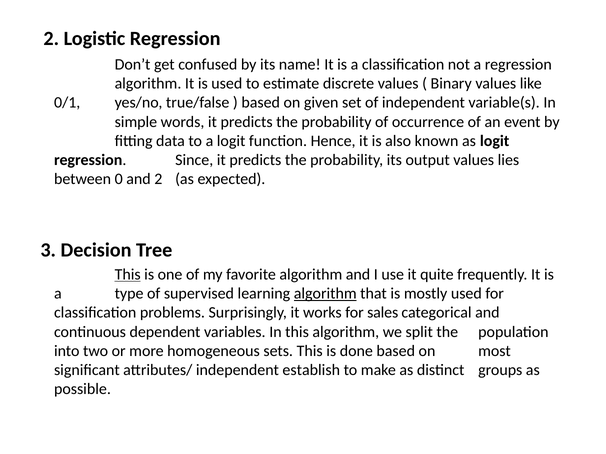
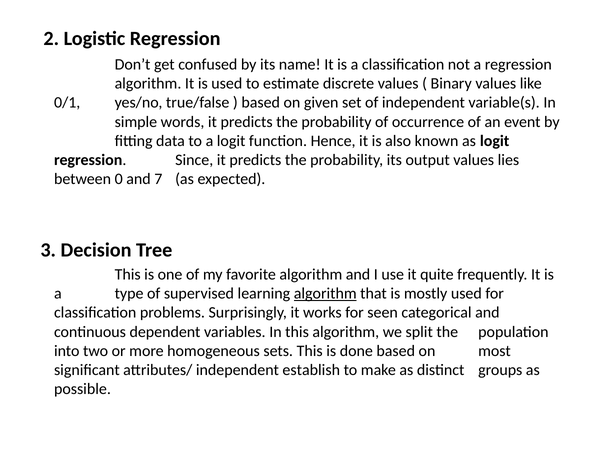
and 2: 2 -> 7 (158, 179)
This underline: present -> none (128, 275)
sales: sales -> seen (383, 313)
